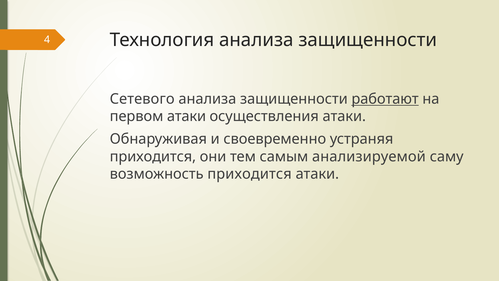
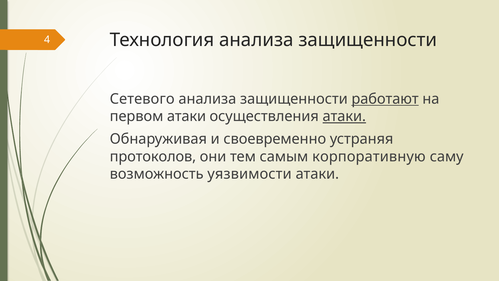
атаки underline: none -> present (344, 116)
приходится: приходится -> протоколов (153, 156)
анализируемой: анализируемой -> корпоративную (369, 156)
возможность приходится: приходится -> уязвимости (250, 174)
